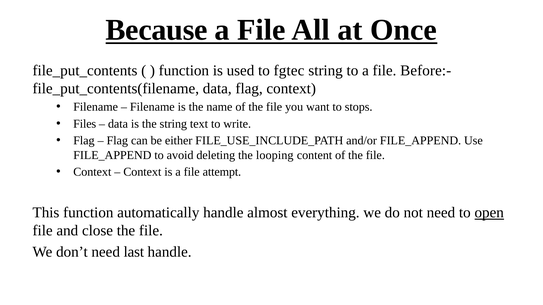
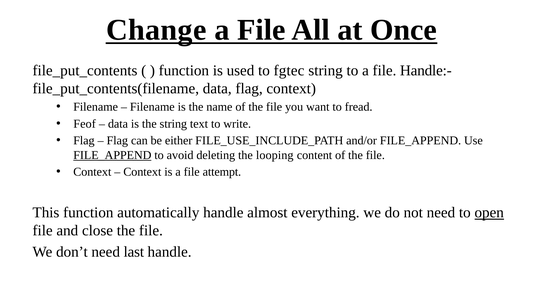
Because: Because -> Change (156, 30)
Before:-: Before:- -> Handle:- (426, 71)
stops: stops -> fread (359, 107)
Files: Files -> Feof (85, 124)
FILE_APPEND underline: none -> present (112, 155)
